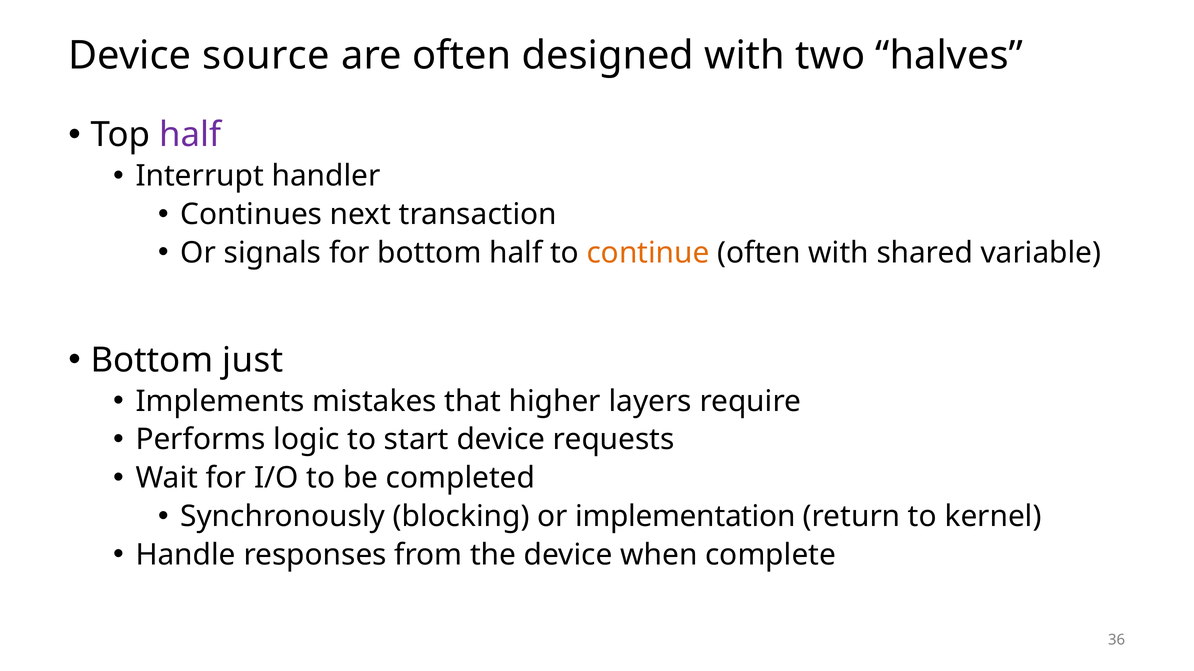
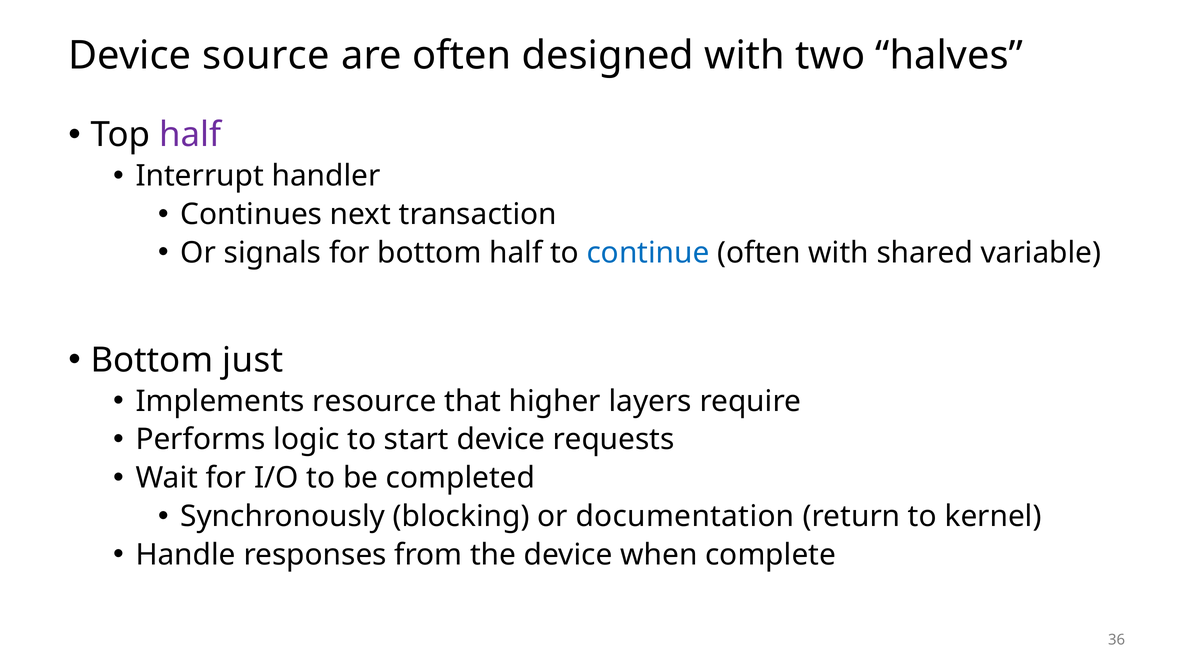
continue colour: orange -> blue (648, 253)
mistakes: mistakes -> resource (374, 402)
implementation: implementation -> documentation (685, 517)
